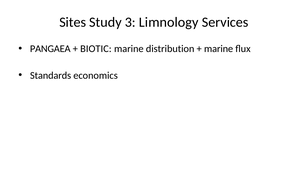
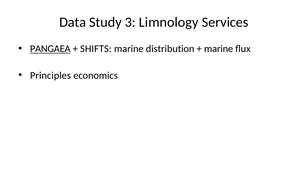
Sites: Sites -> Data (73, 22)
PANGAEA underline: none -> present (50, 49)
BIOTIC: BIOTIC -> SHIFTS (96, 49)
Standards: Standards -> Principles (50, 76)
